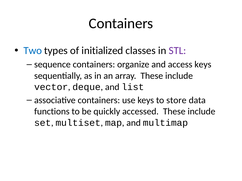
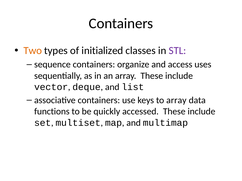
Two colour: blue -> orange (33, 51)
access keys: keys -> uses (203, 65)
to store: store -> array (176, 100)
